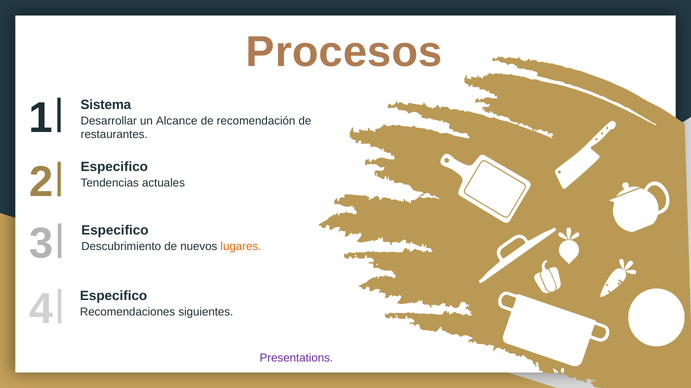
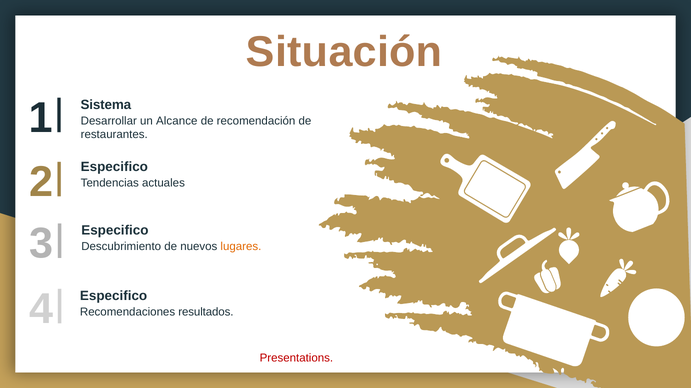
Procesos: Procesos -> Situación (344, 52)
siguientes: siguientes -> resultados (206, 312)
Presentations colour: purple -> red (296, 359)
